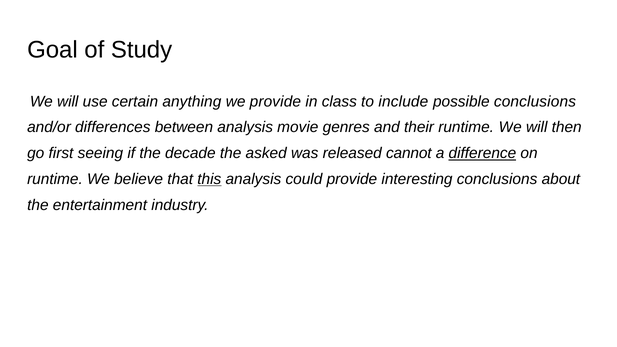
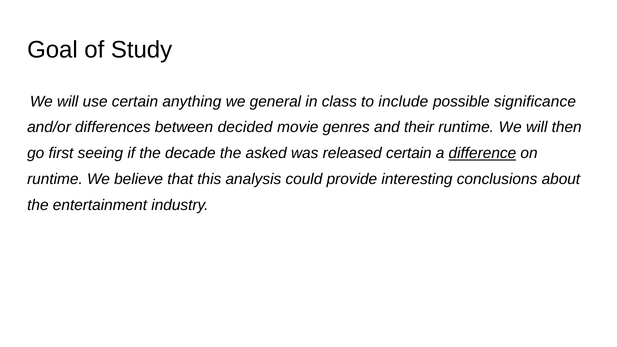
we provide: provide -> general (275, 101)
possible conclusions: conclusions -> significance (535, 101)
between analysis: analysis -> decided (245, 127)
released cannot: cannot -> certain (409, 153)
this underline: present -> none (209, 179)
